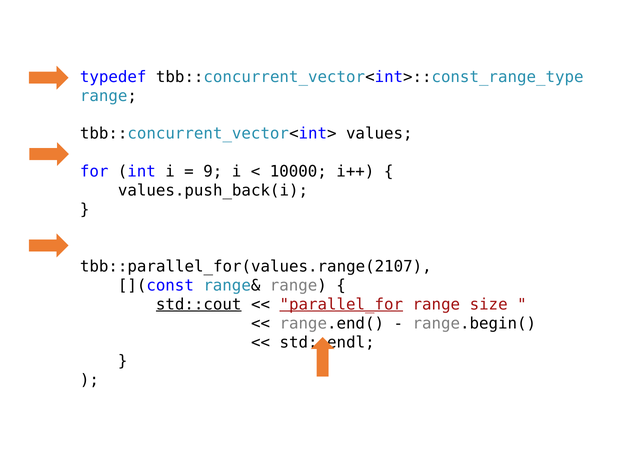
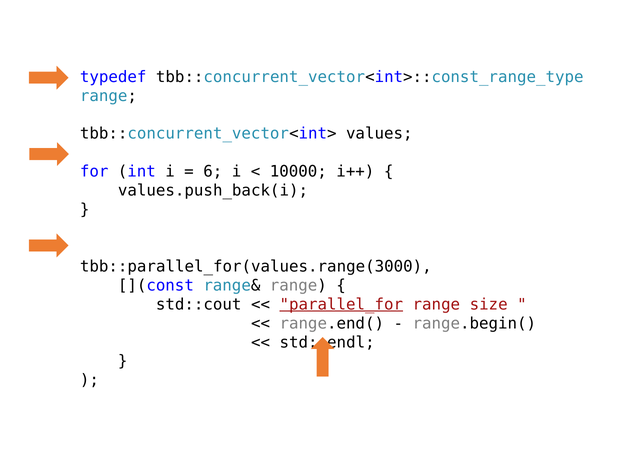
9: 9 -> 6 (213, 172)
tbb::parallel_for(values.range(2107: tbb::parallel_for(values.range(2107 -> tbb::parallel_for(values.range(3000 (256, 266)
std::cout underline: present -> none (199, 304)
